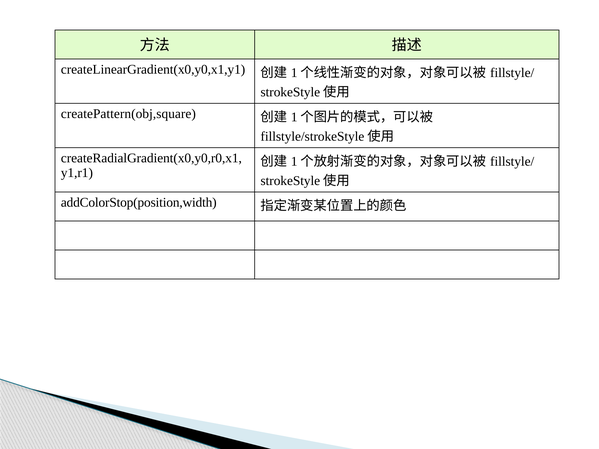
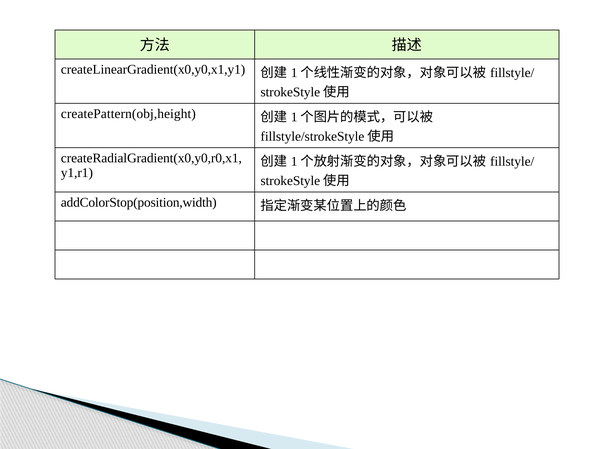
createPattern(obj,square: createPattern(obj,square -> createPattern(obj,height (128, 114)
